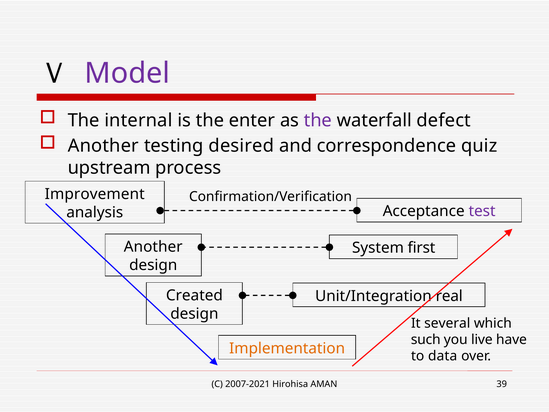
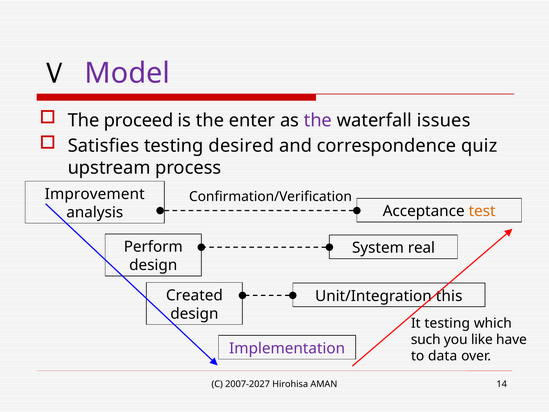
internal: internal -> proceed (139, 120)
defect: defect -> issues (444, 120)
Another: Another -> Satisfies (103, 146)
test colour: purple -> orange (482, 211)
Another: Another -> Perform (153, 247)
first: first -> real (421, 248)
real: real -> this (449, 296)
It several: several -> testing (447, 323)
live: live -> like (482, 339)
Implementation colour: orange -> purple (287, 348)
2007-2021: 2007-2021 -> 2007-2027 (248, 384)
39: 39 -> 14 (502, 384)
